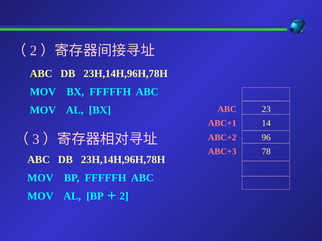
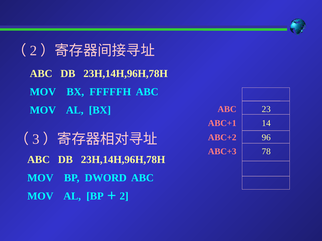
BP FFFFFH: FFFFFH -> DWORD (106, 178)
